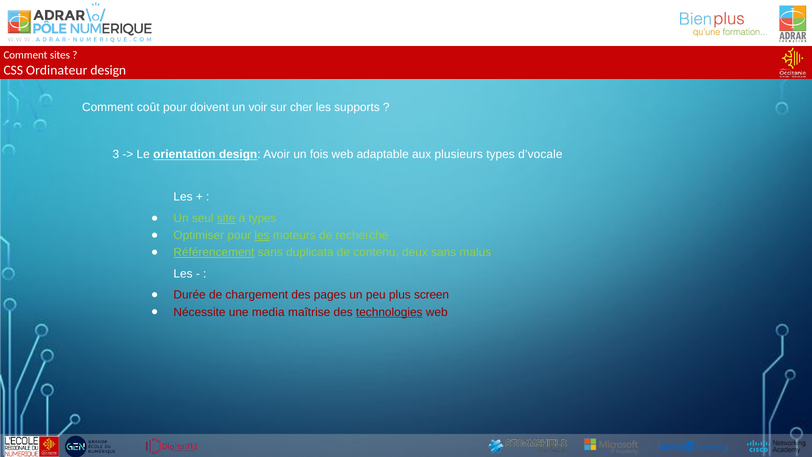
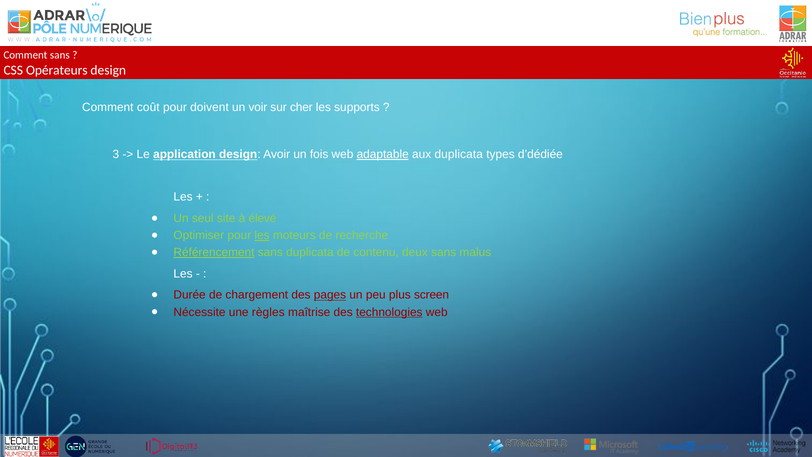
Comment sites: sites -> sans (60, 55)
Ordinateur: Ordinateur -> Opérateurs (57, 70)
orientation: orientation -> application (184, 154)
adaptable underline: none -> present (383, 154)
aux plusieurs: plusieurs -> duplicata (459, 154)
d’vocale: d’vocale -> d’dédiée (540, 154)
site underline: present -> none (226, 218)
à types: types -> élevé (262, 218)
pages underline: none -> present (330, 295)
media: media -> règles (268, 312)
